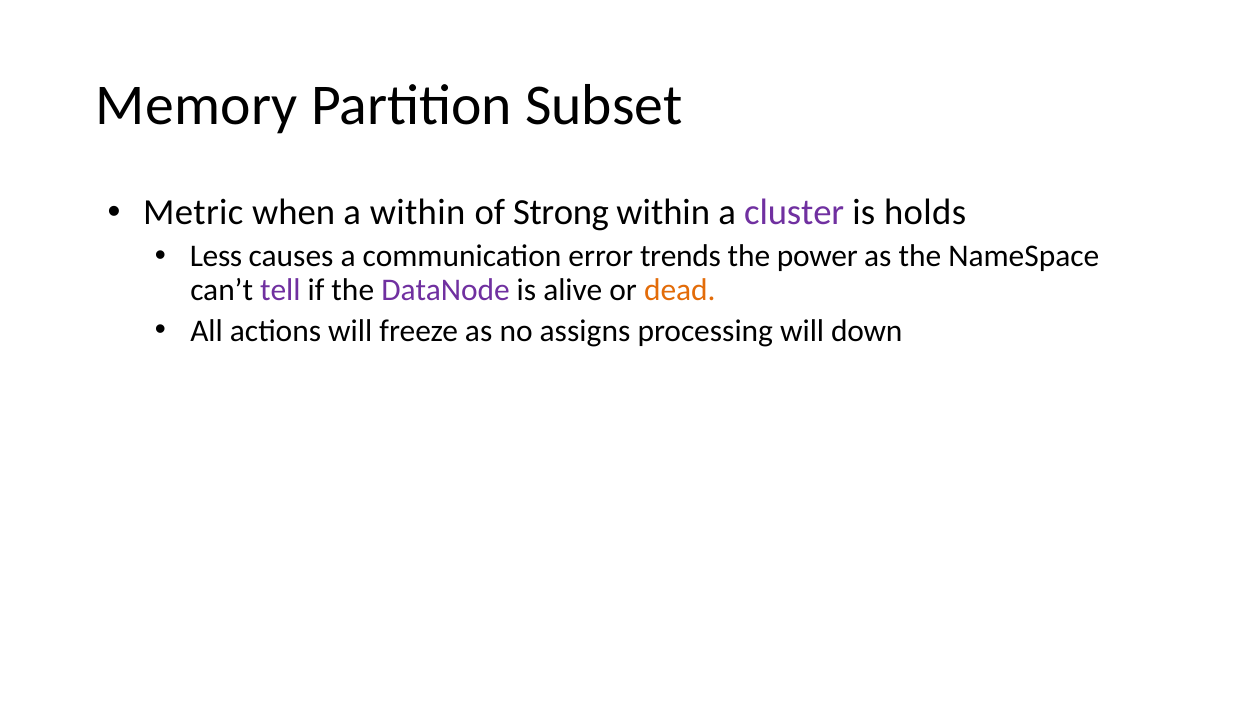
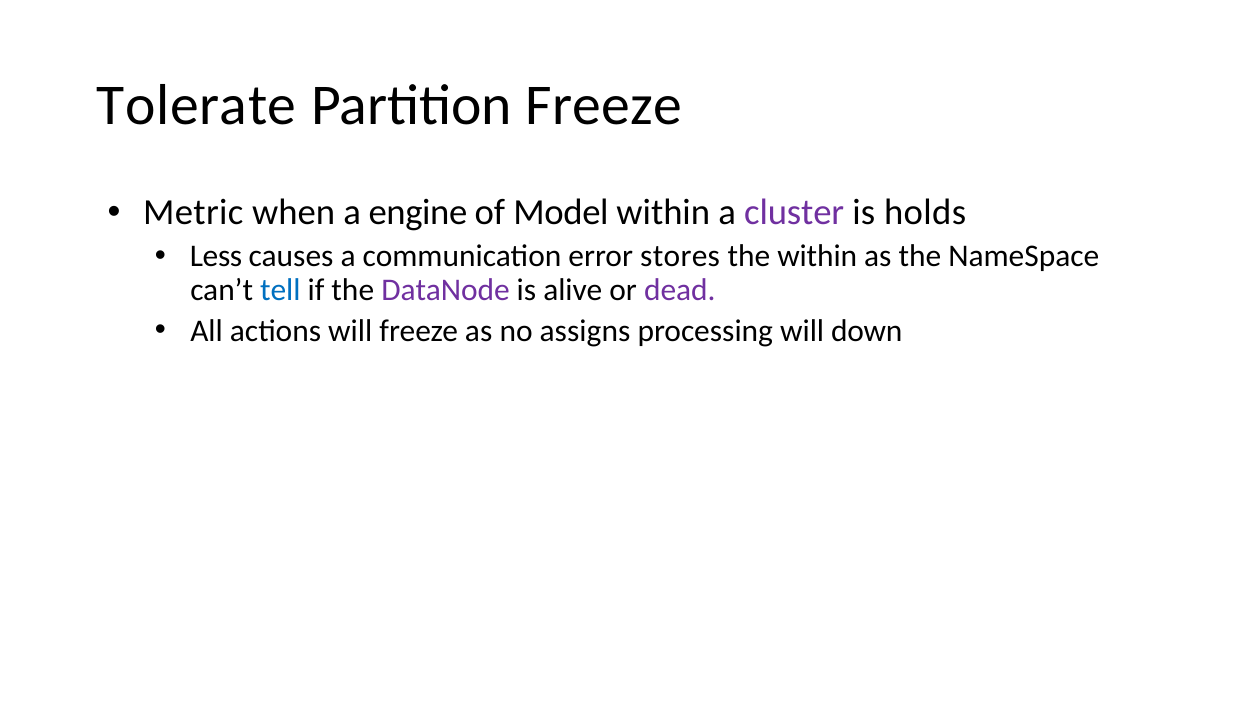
Memory: Memory -> Tolerate (197, 106)
Partition Subset: Subset -> Freeze (604, 106)
a within: within -> engine (418, 213)
Strong: Strong -> Model (561, 213)
trends: trends -> stores (680, 256)
the power: power -> within (817, 256)
tell colour: purple -> blue (280, 290)
dead colour: orange -> purple (680, 290)
